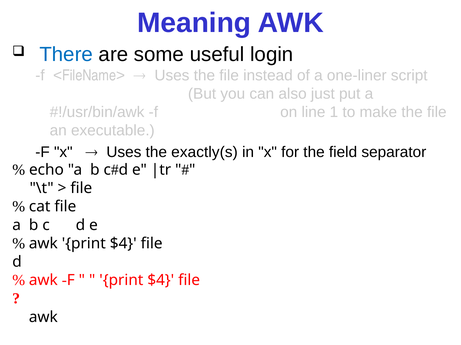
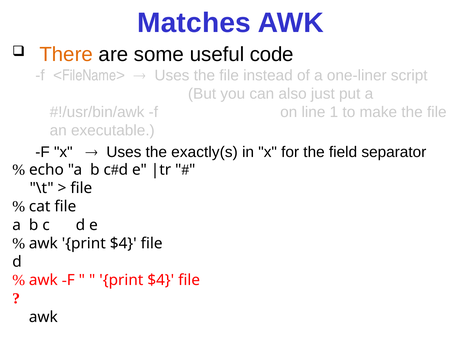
Meaning: Meaning -> Matches (194, 23)
There colour: blue -> orange (66, 54)
login: login -> code (272, 54)
